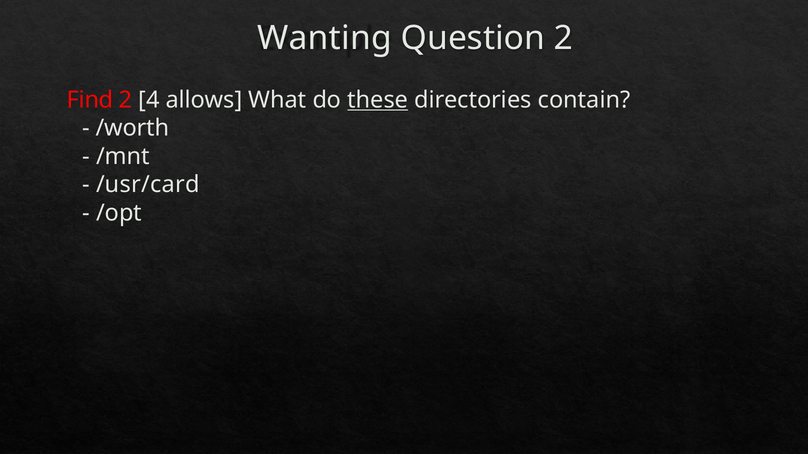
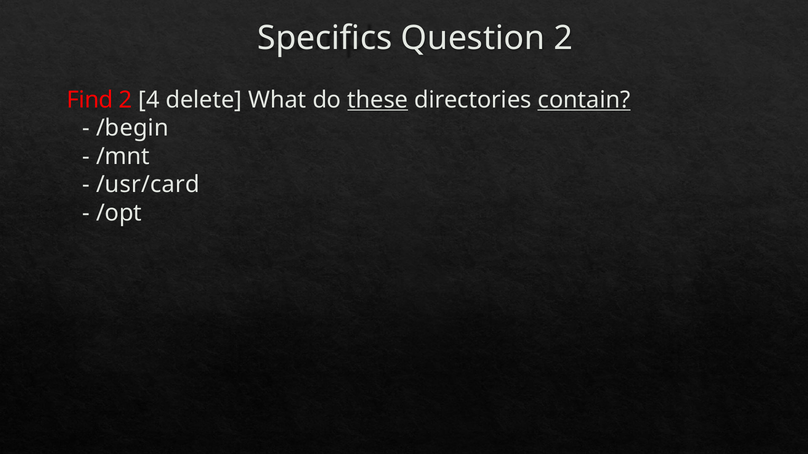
Wanting: Wanting -> Specifics (325, 38)
allows: allows -> delete (204, 100)
contain underline: none -> present (584, 100)
/worth: /worth -> /begin (132, 128)
